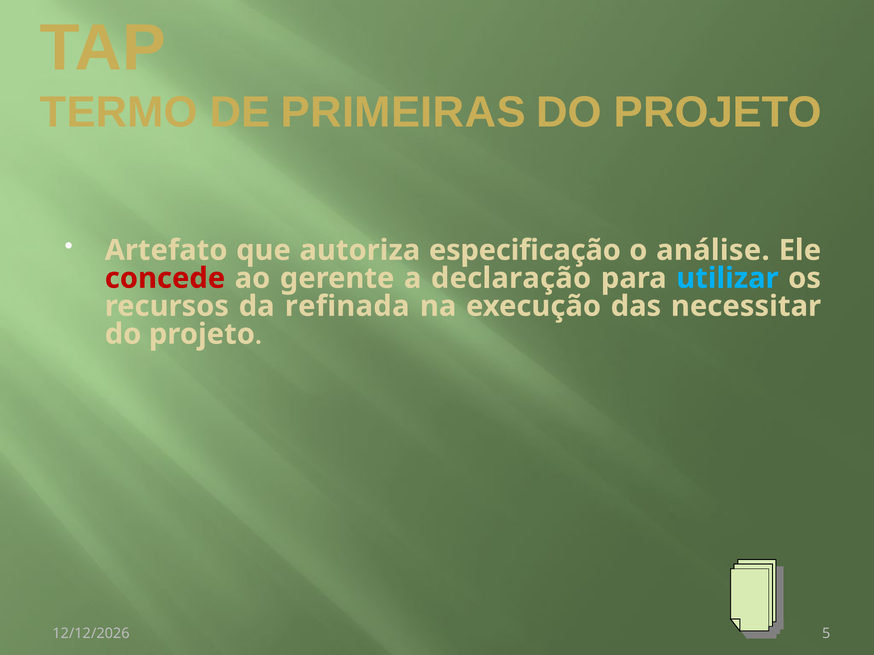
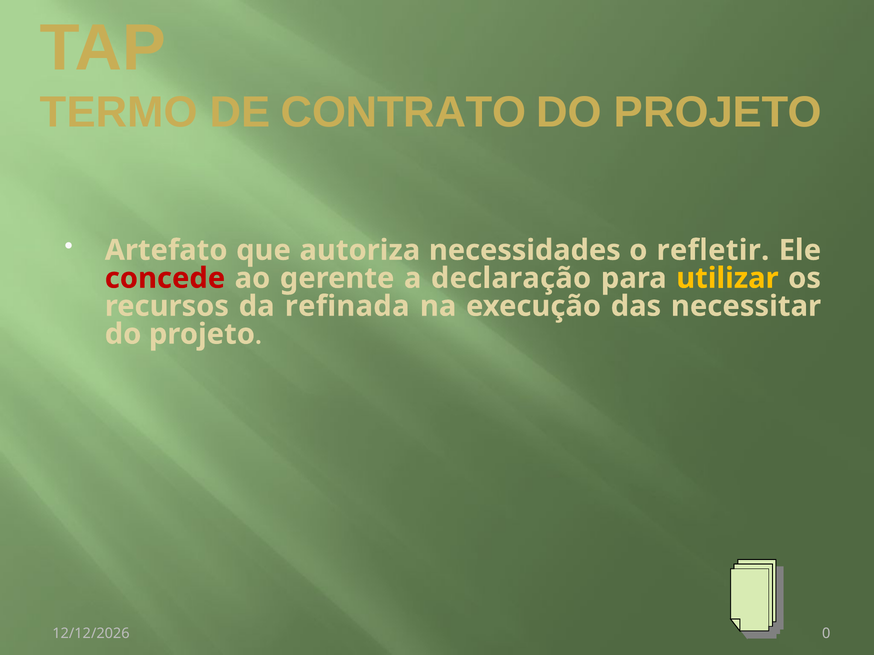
PRIMEIRAS: PRIMEIRAS -> CONTRATO (404, 112)
especificação: especificação -> necessidades (525, 250)
análise: análise -> refletir (713, 250)
utilizar colour: light blue -> yellow (727, 278)
5: 5 -> 0 (826, 634)
